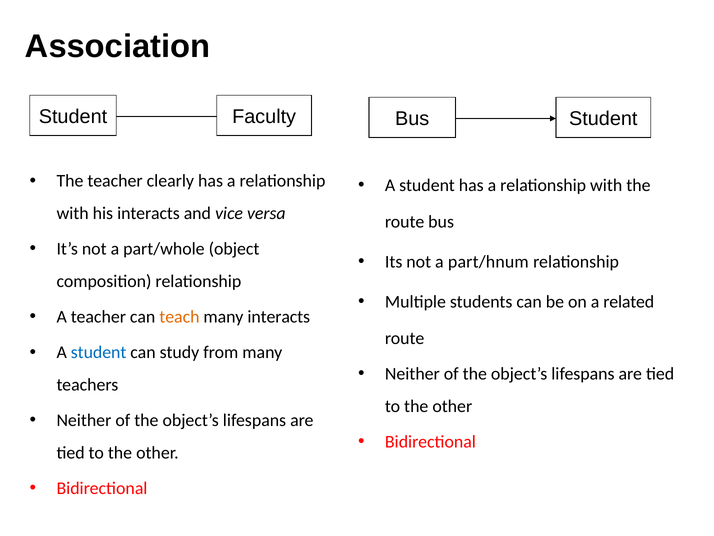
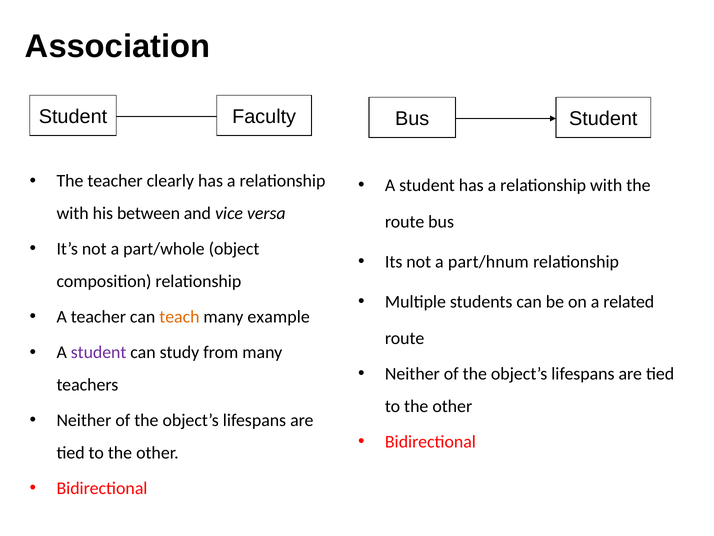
his interacts: interacts -> between (149, 213)
many interacts: interacts -> example (279, 317)
student colour: blue -> purple (99, 352)
